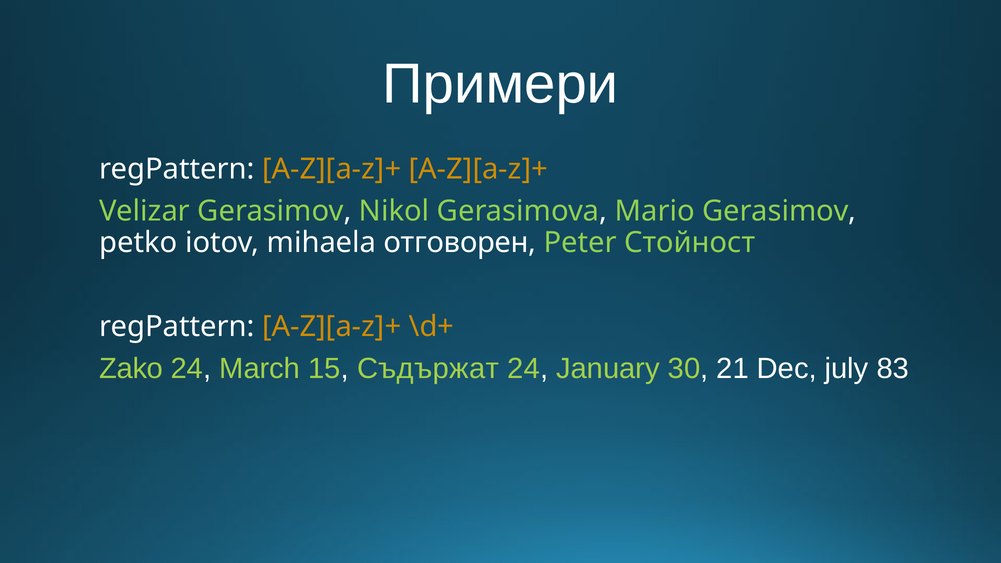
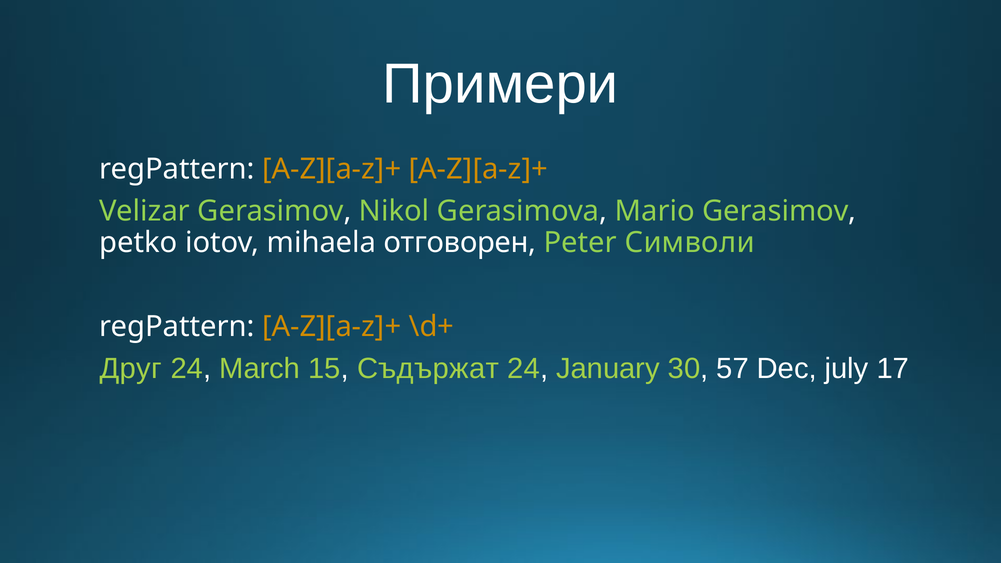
Стойност: Стойност -> Символи (690, 243)
Zako: Zako -> Друг (131, 369)
21: 21 -> 57 (733, 369)
83: 83 -> 17 (893, 369)
